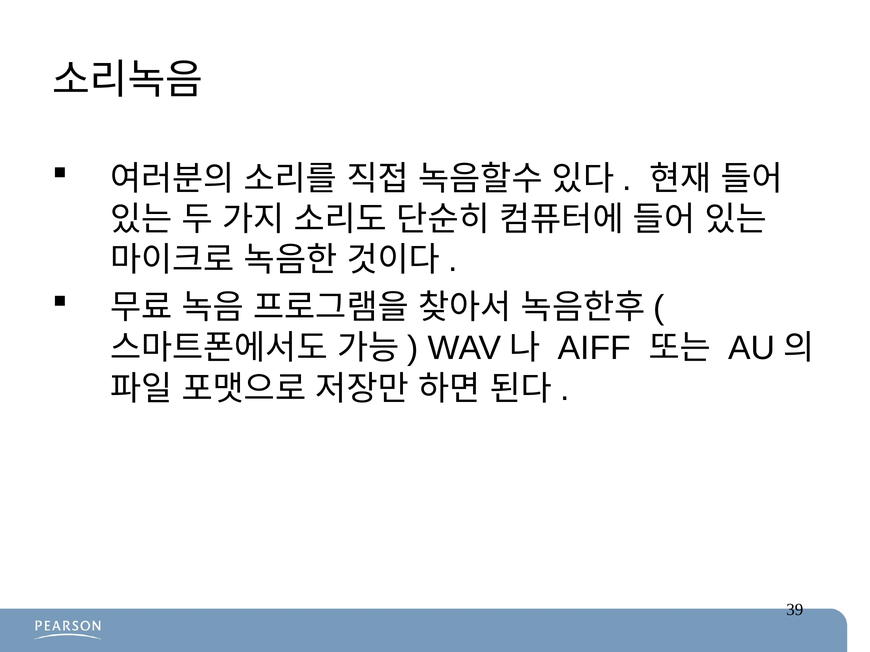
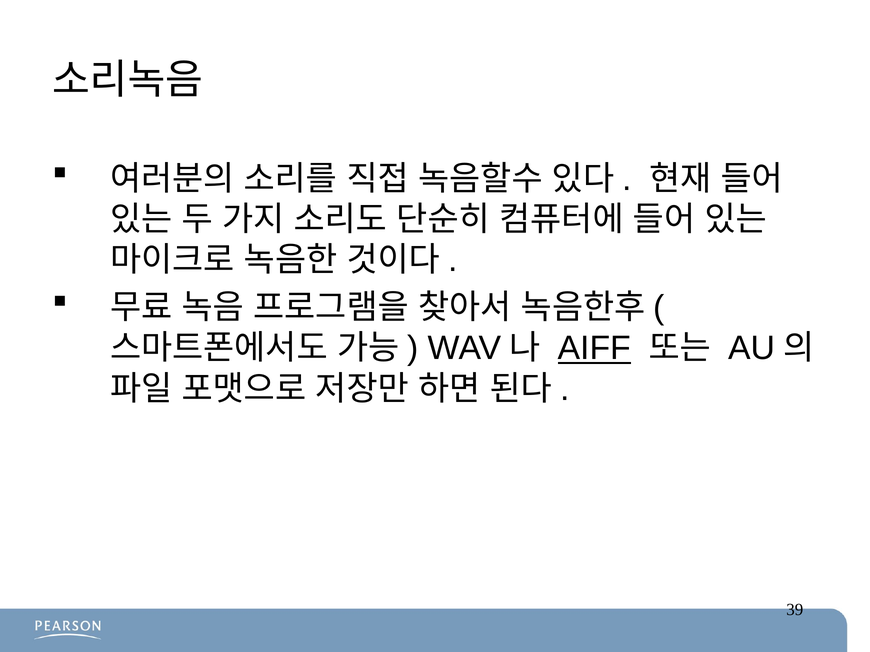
AIFF underline: none -> present (594, 349)
